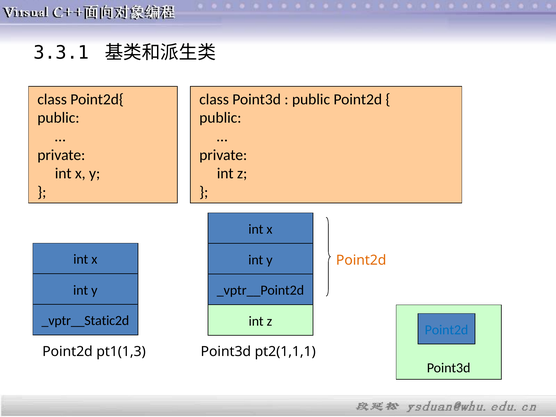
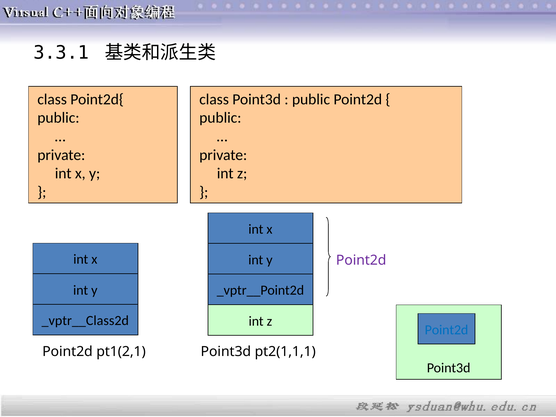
Point2d colour: orange -> purple (361, 260)
_vptr__Static2d: _vptr__Static2d -> _vptr__Class2d (85, 321)
pt1(1,3: pt1(1,3 -> pt1(2,1 (121, 352)
